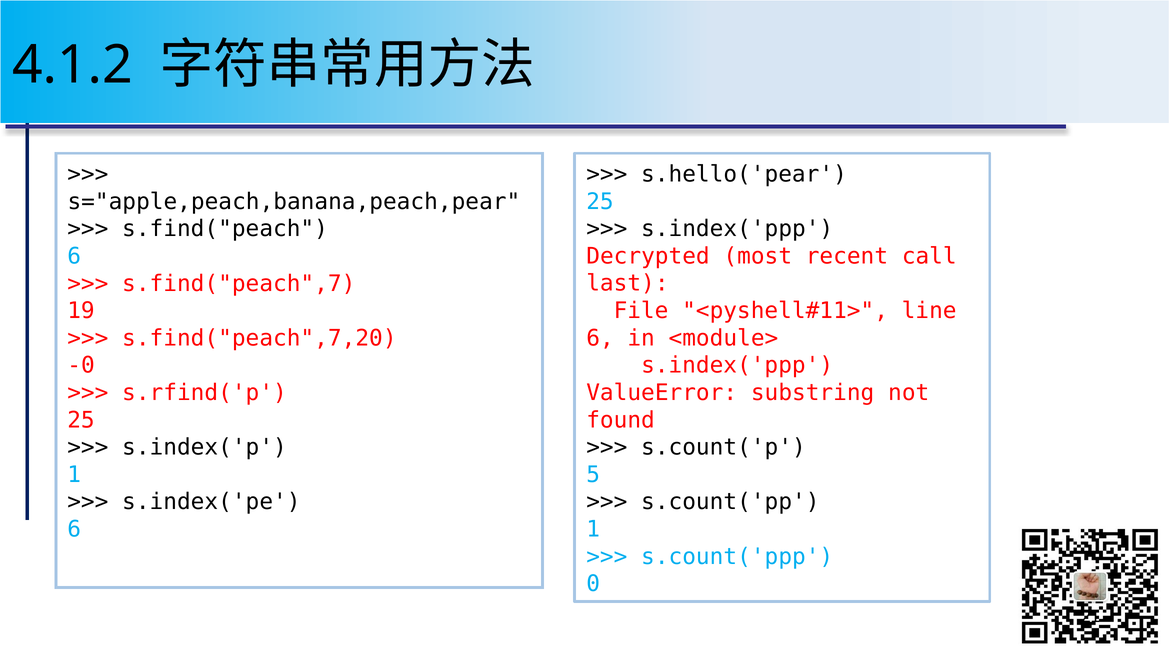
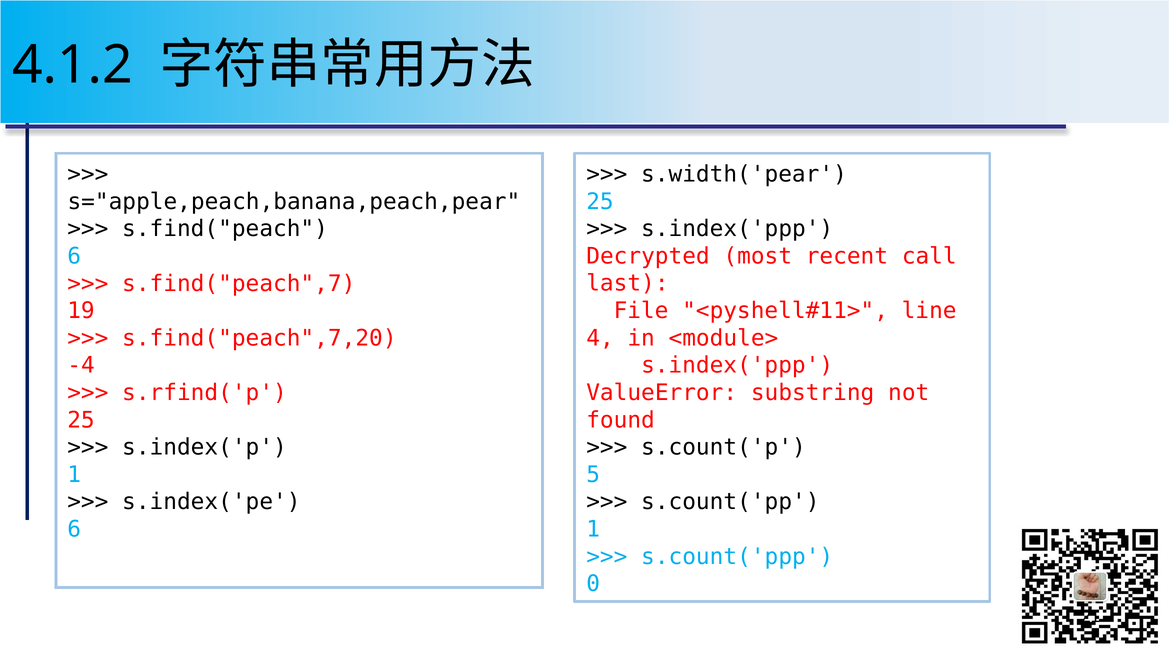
s.hello('pear: s.hello('pear -> s.width('pear (744, 174)
6: 6 -> 4 (600, 338)
-0: -0 -> -4 (81, 366)
